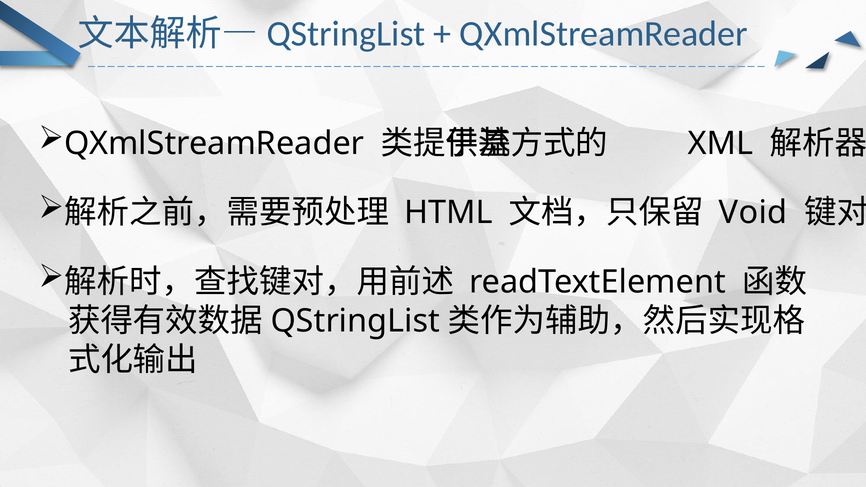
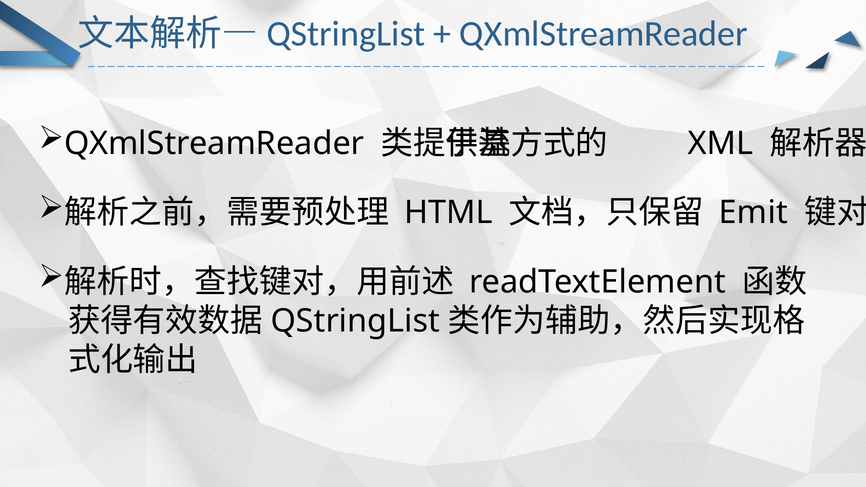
Void: Void -> Emit (753, 213)
